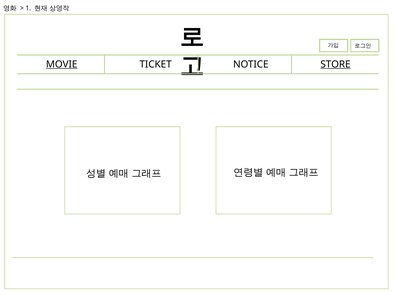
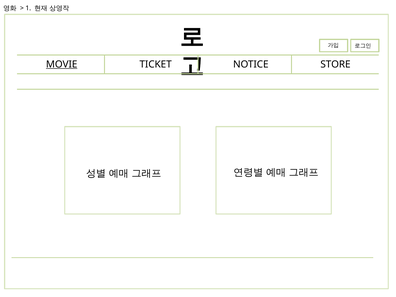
STORE underline: present -> none (335, 64)
